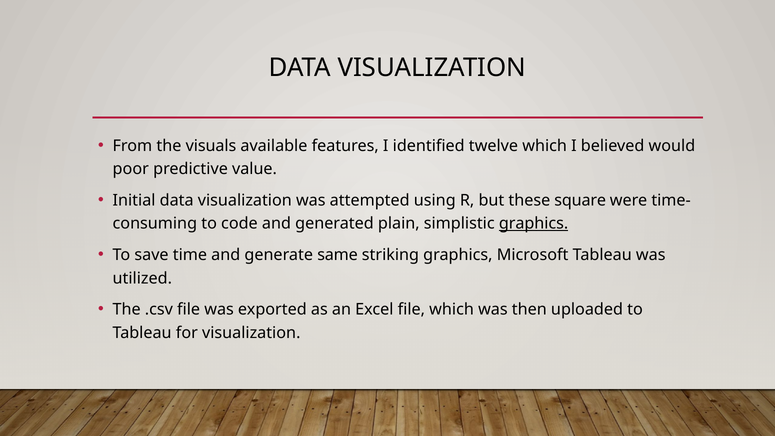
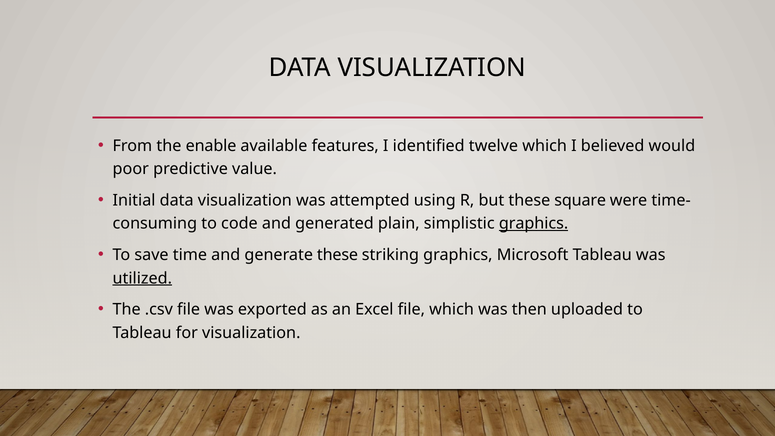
visuals: visuals -> enable (211, 146)
generate same: same -> these (338, 255)
utilized underline: none -> present (142, 278)
